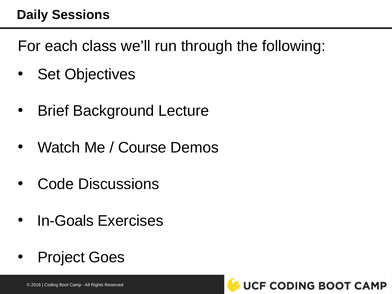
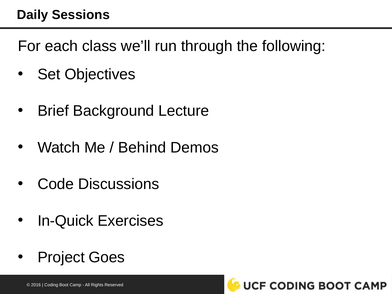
Course: Course -> Behind (142, 148)
In-Goals: In-Goals -> In-Quick (65, 221)
